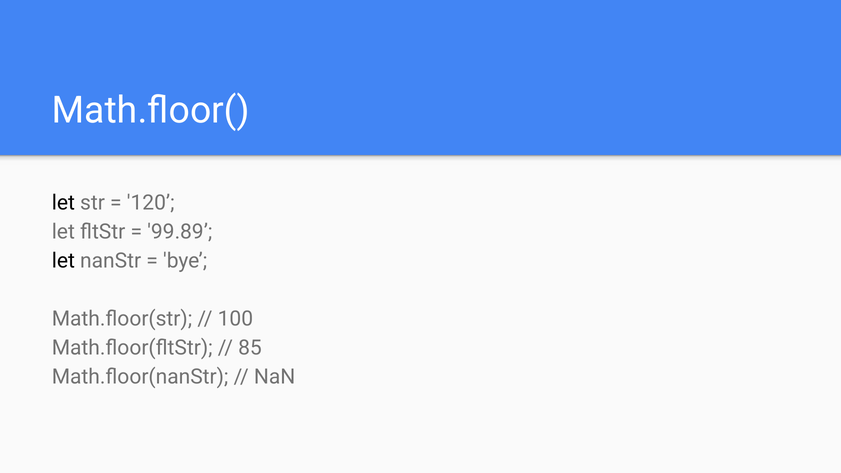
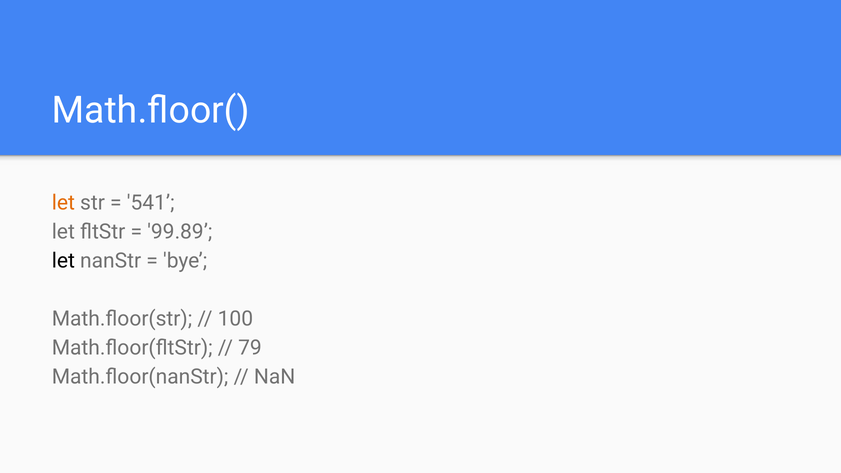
let colour: black -> orange (63, 203)
120: 120 -> 541 (151, 203)
85: 85 -> 79 (250, 348)
